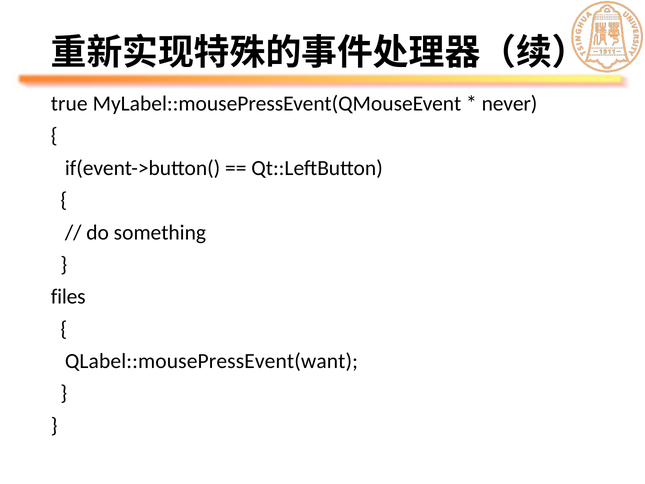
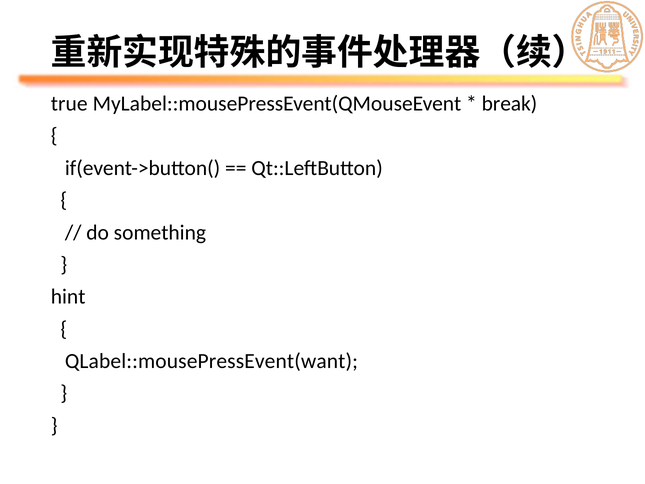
never: never -> break (509, 104)
files: files -> hint (68, 297)
